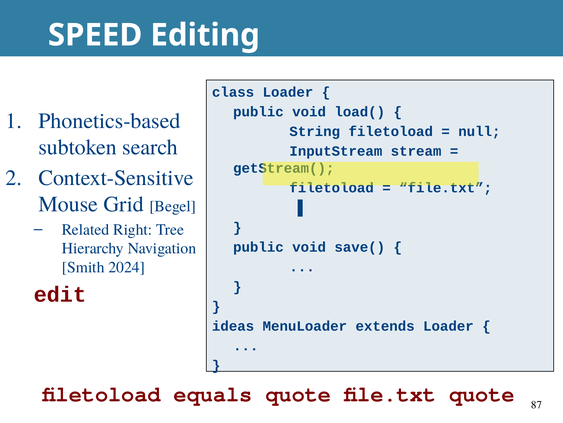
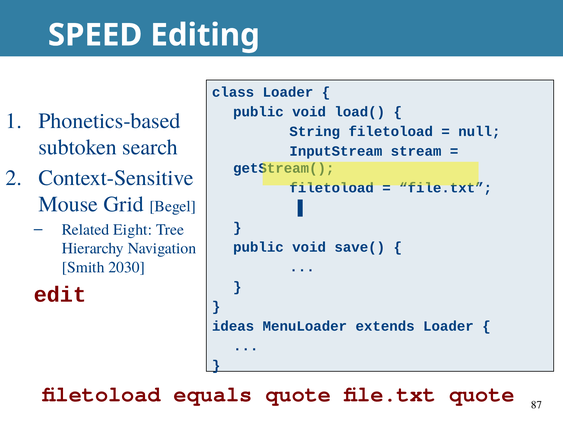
Right: Right -> Eight (133, 229)
2024: 2024 -> 2030 (127, 267)
